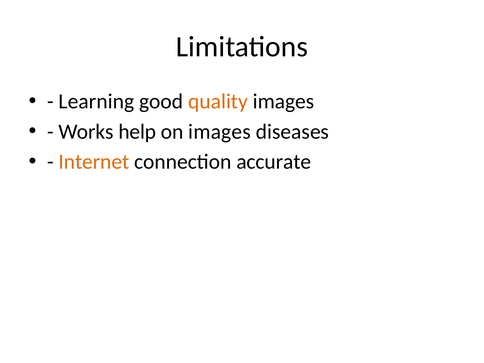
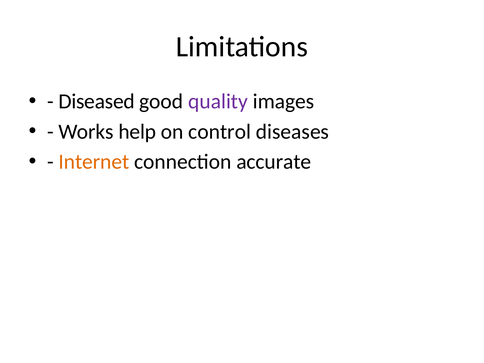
Learning: Learning -> Diseased (97, 101)
quality colour: orange -> purple (218, 101)
on images: images -> control (220, 132)
